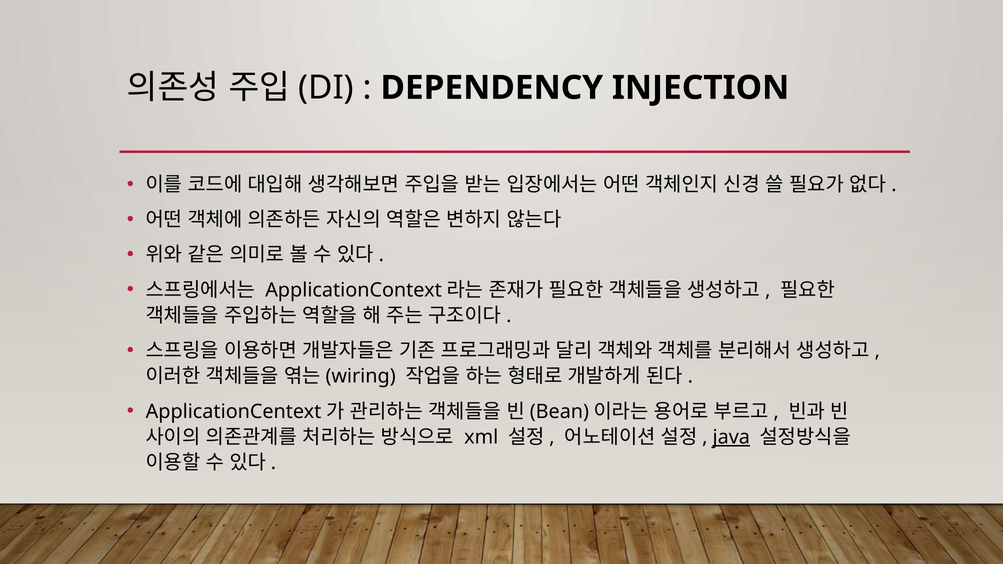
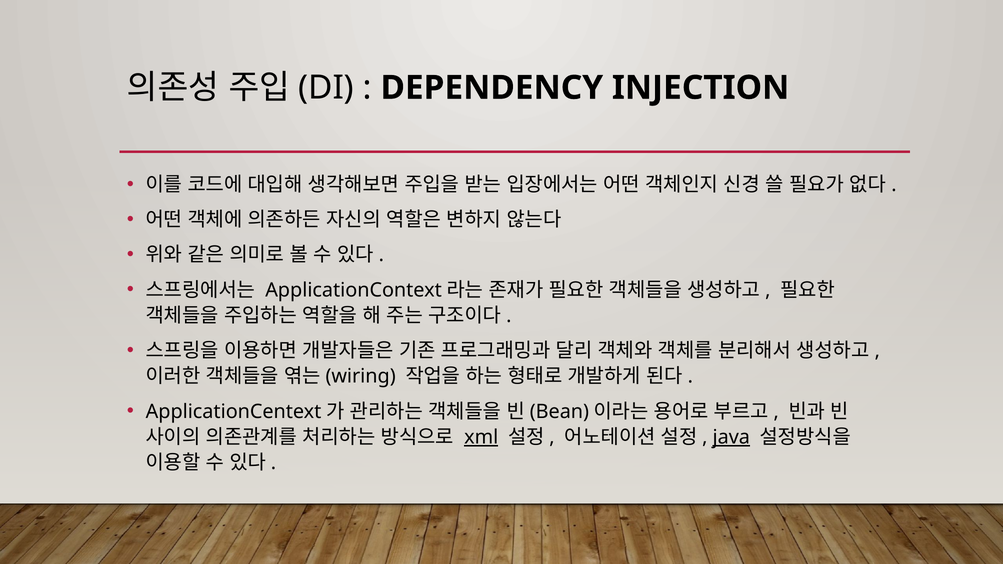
xml underline: none -> present (481, 437)
